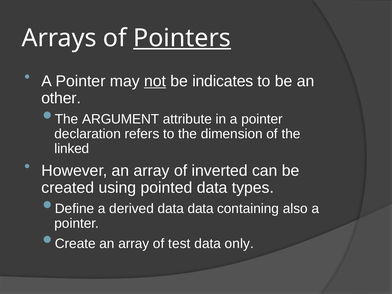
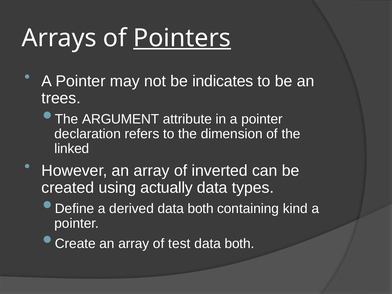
not underline: present -> none (155, 81)
other: other -> trees (61, 98)
pointed: pointed -> actually (167, 188)
derived data data: data -> both (201, 209)
also: also -> kind (295, 209)
only: only -> both (239, 244)
